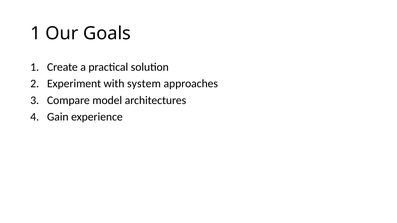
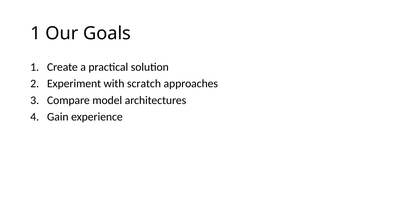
system: system -> scratch (144, 84)
